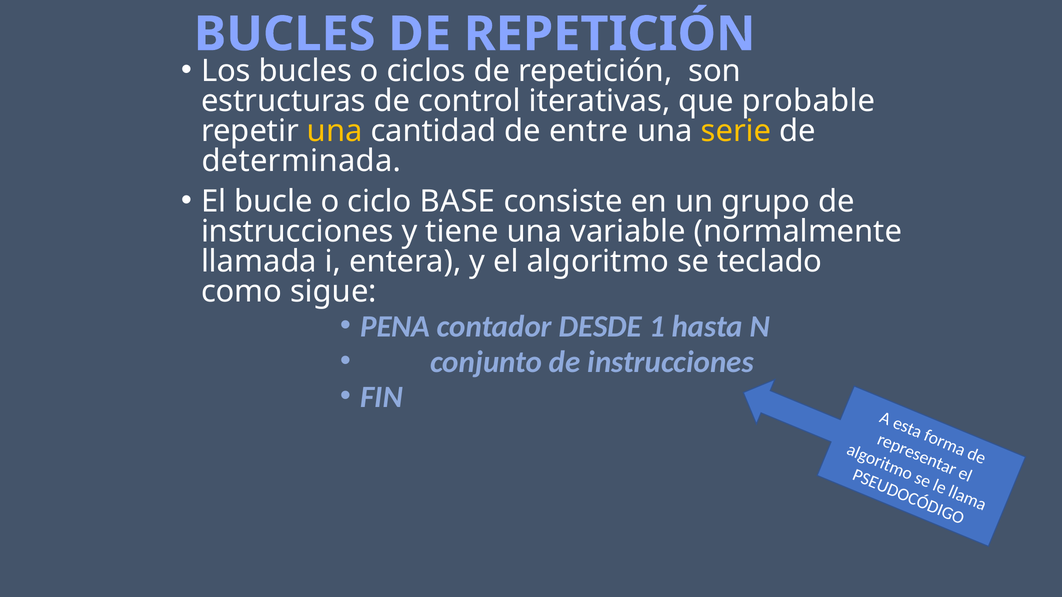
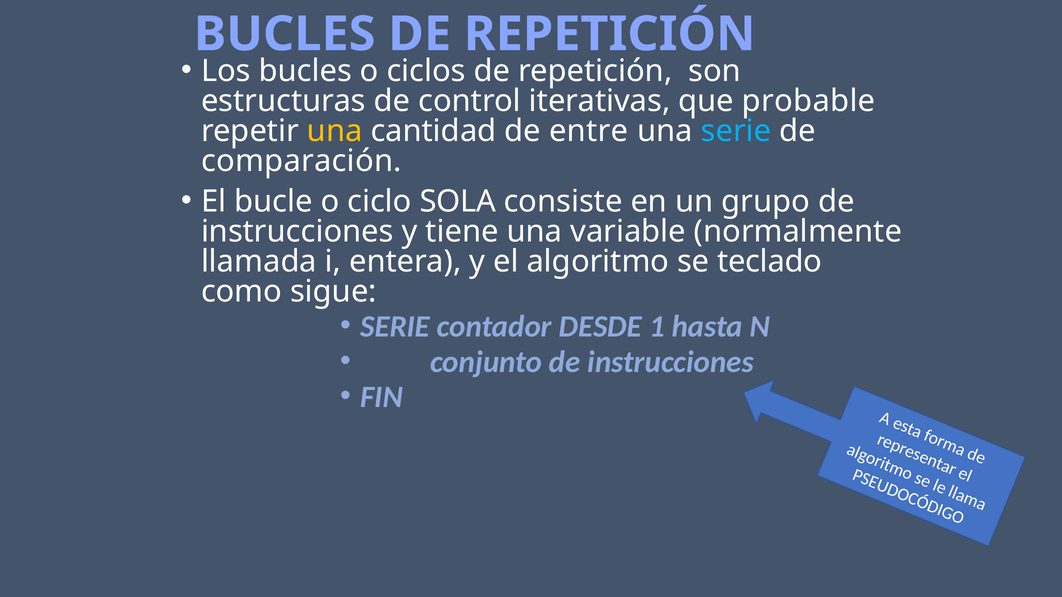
serie colour: yellow -> light blue (736, 131)
determinada: determinada -> comparación (301, 161)
BASE: BASE -> SOLA (458, 201)
PENA: PENA -> SERIE (395, 327)
